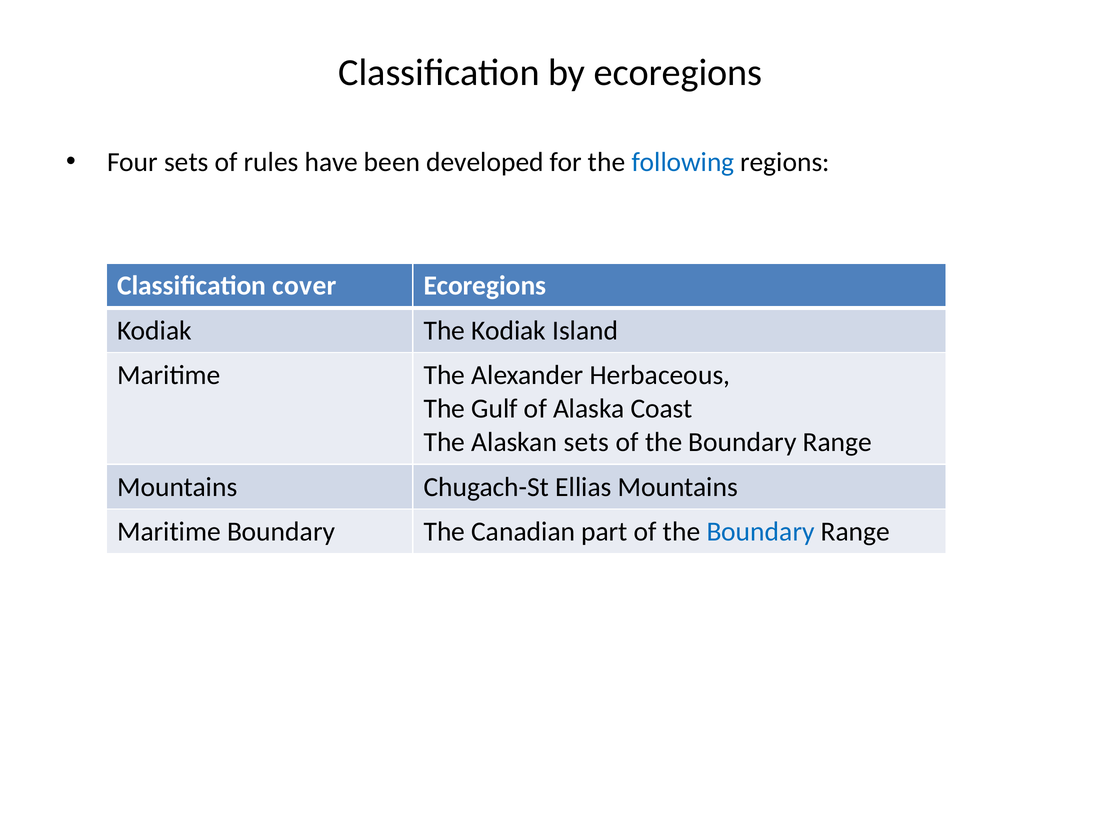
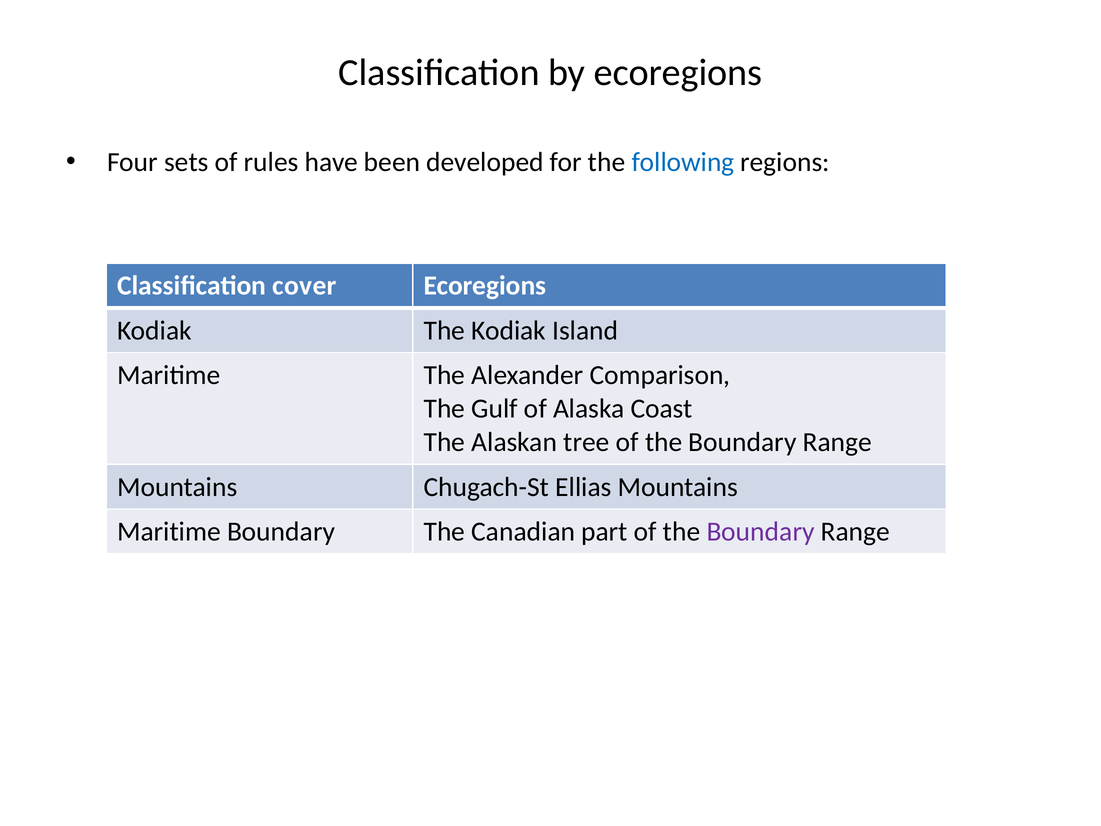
Herbaceous: Herbaceous -> Comparison (660, 375)
Alaskan sets: sets -> tree (586, 442)
Boundary colour: blue -> purple (761, 532)
